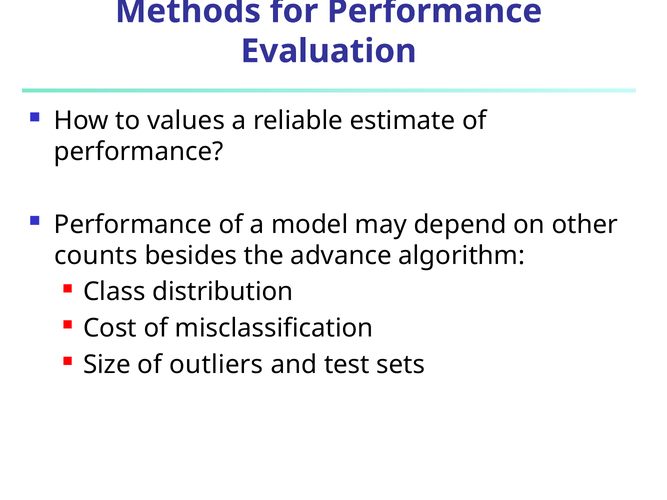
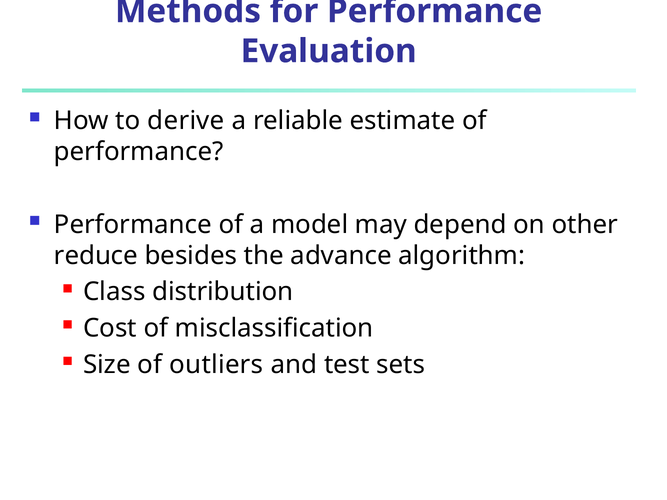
values: values -> derive (186, 121)
counts: counts -> reduce (96, 256)
